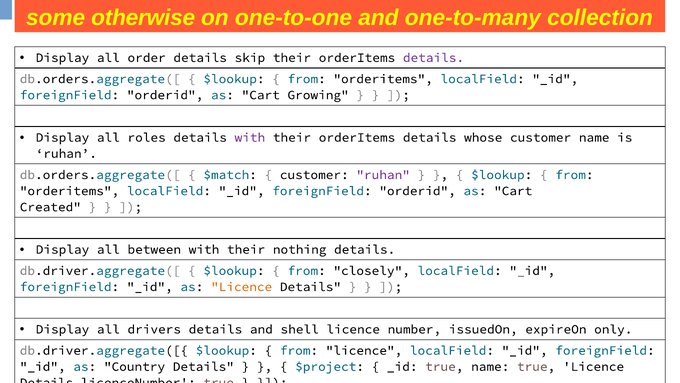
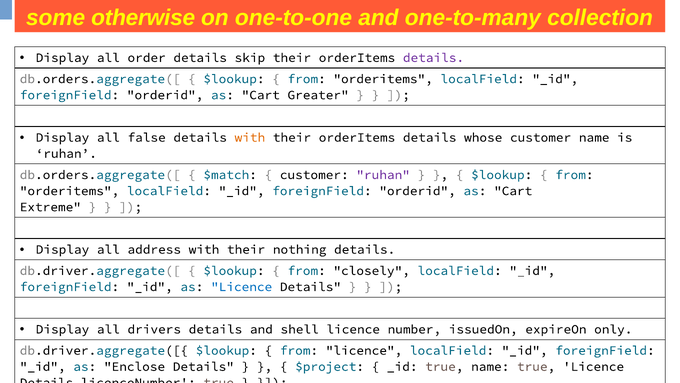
Growing: Growing -> Greater (318, 95)
roles: roles -> false (147, 137)
with colour: purple -> orange (250, 137)
Created: Created -> Extreme (50, 207)
between: between -> address (154, 249)
Licence colour: orange -> blue (242, 286)
Country: Country -> Enclose (135, 366)
